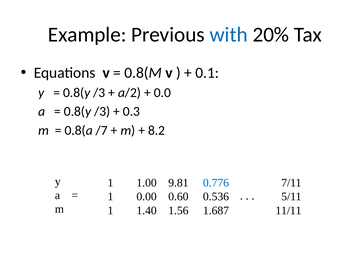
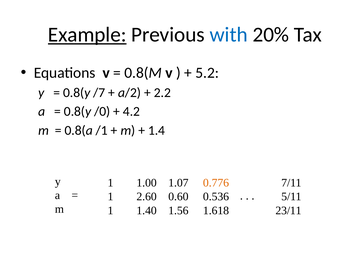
Example underline: none -> present (87, 35)
0.1: 0.1 -> 5.2 (207, 73)
/3: /3 -> /7 (99, 93)
0.0: 0.0 -> 2.2 (162, 93)
/3: /3 -> /0 (102, 112)
0.3: 0.3 -> 4.2 (132, 112)
/7: /7 -> /1 (102, 131)
8.2: 8.2 -> 1.4 (157, 131)
9.81: 9.81 -> 1.07 (178, 183)
0.776 colour: blue -> orange (216, 183)
0.00: 0.00 -> 2.60 (147, 197)
1.687: 1.687 -> 1.618 (216, 211)
11/11: 11/11 -> 23/11 (288, 211)
